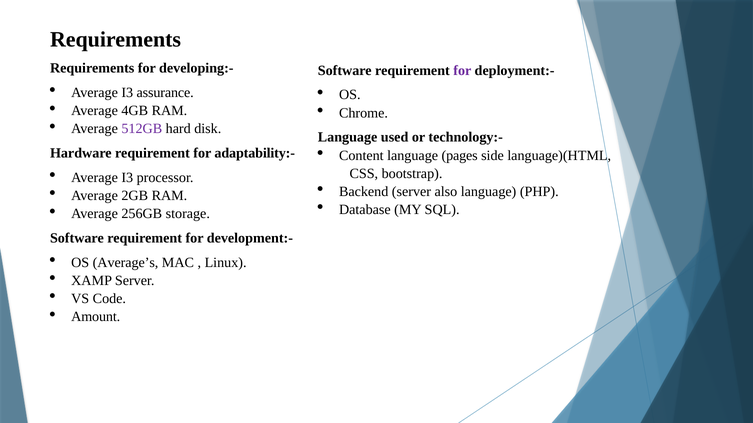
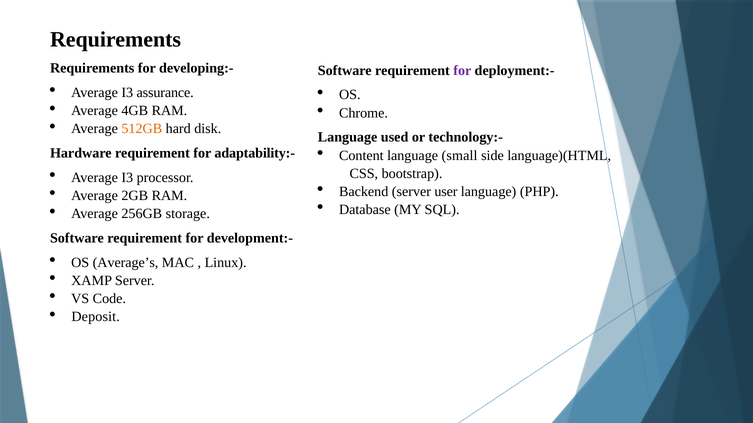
512GB colour: purple -> orange (142, 129)
pages: pages -> small (460, 156)
also: also -> user (446, 192)
Amount: Amount -> Deposit (96, 317)
